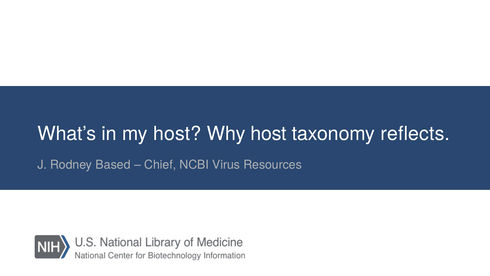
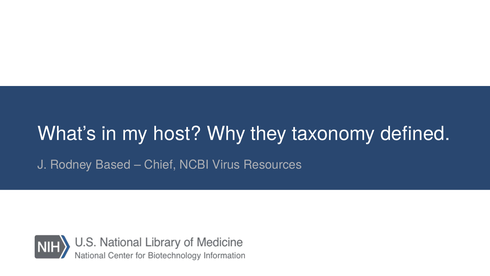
Why host: host -> they (269, 134)
reflects: reflects -> defined (415, 134)
